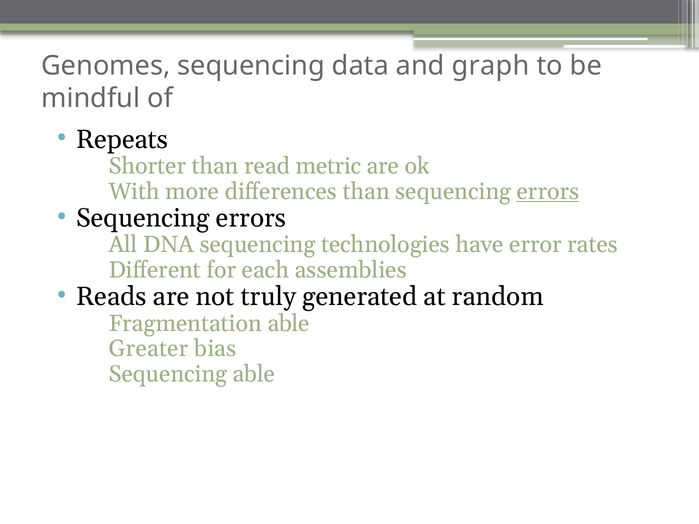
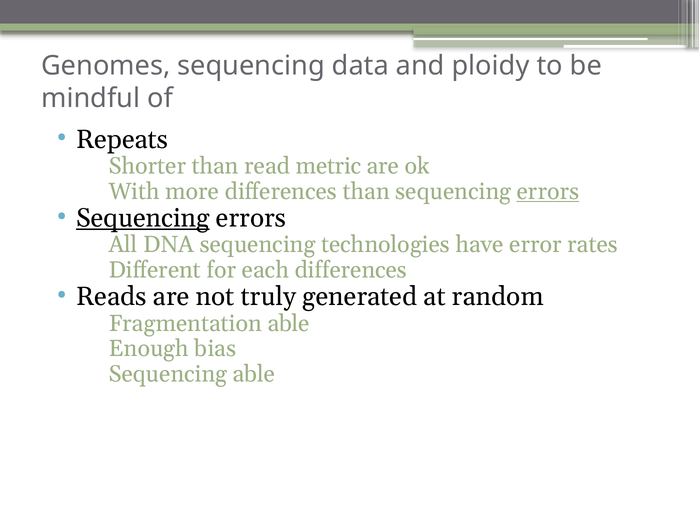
graph: graph -> ploidy (491, 66)
Sequencing underline: none -> present (143, 218)
each assemblies: assemblies -> differences (351, 270)
Greater: Greater -> Enough (149, 349)
